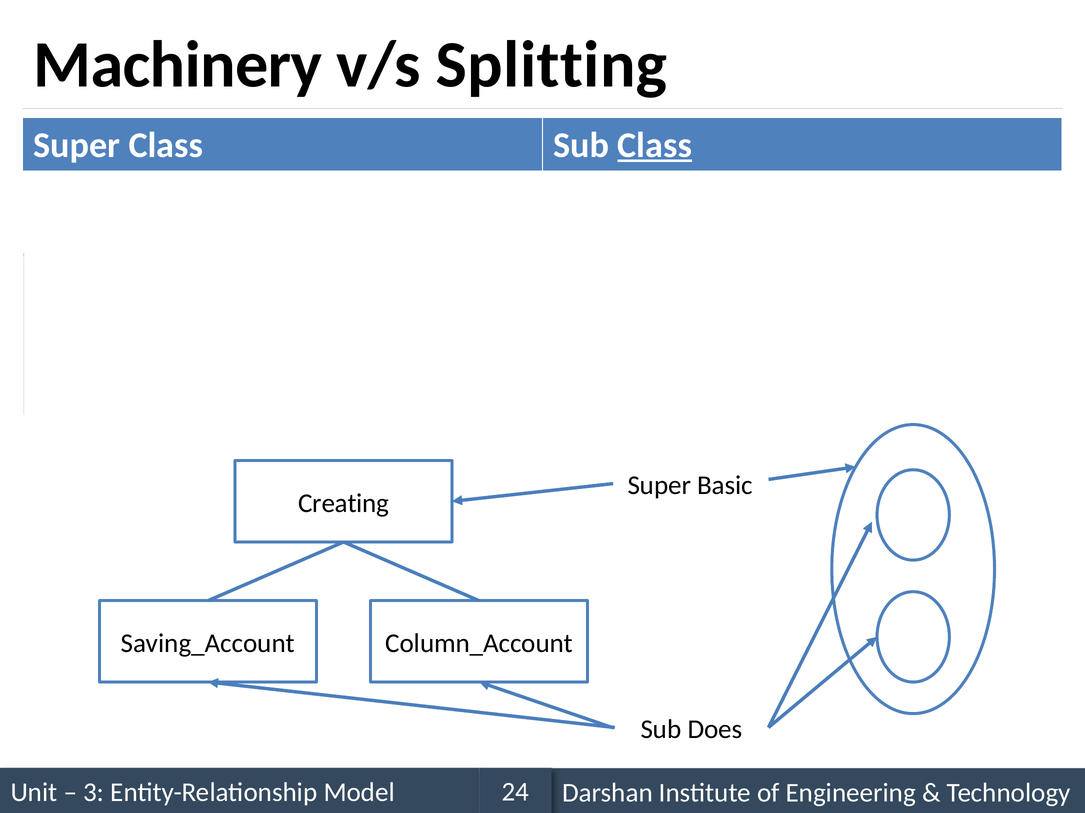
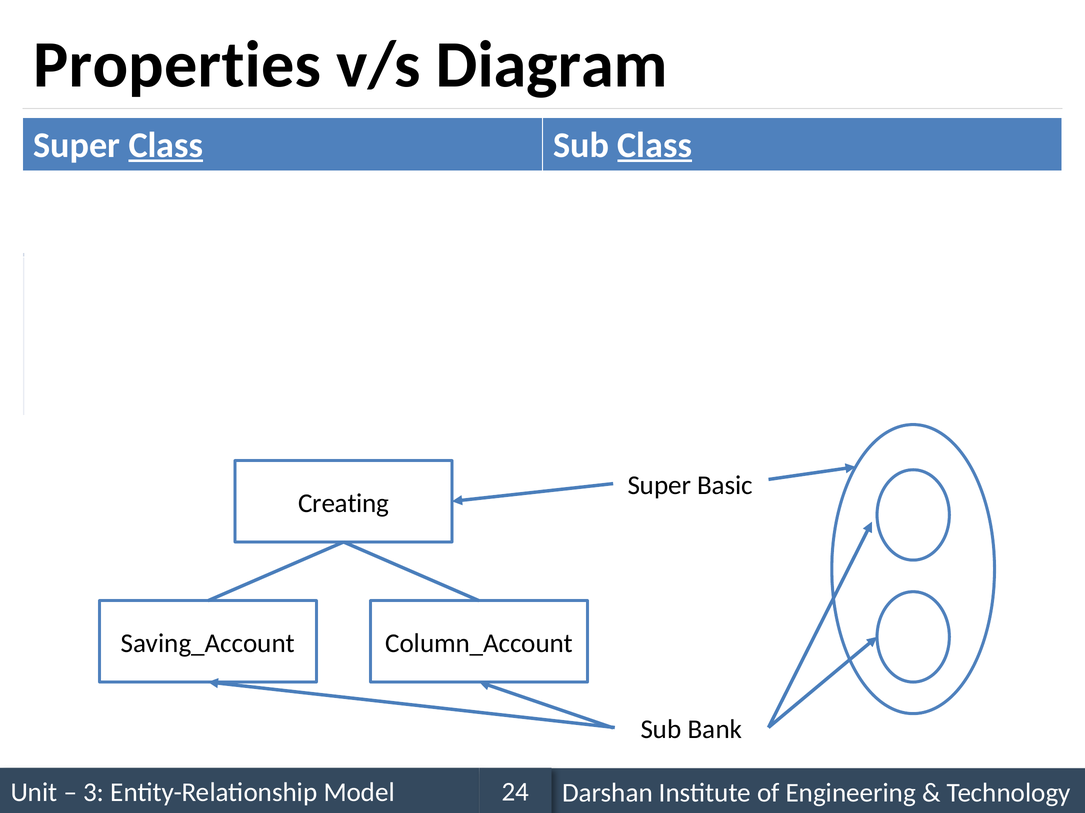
Machinery: Machinery -> Properties (177, 65)
Splitting: Splitting -> Diagram (552, 65)
Class underline: none -> present (166, 145)
Does: Does -> Bank (715, 730)
